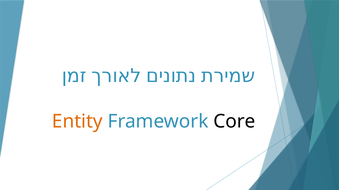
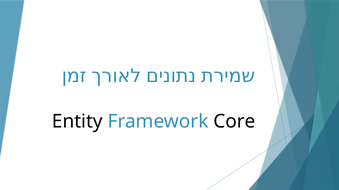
Entity colour: orange -> black (77, 122)
